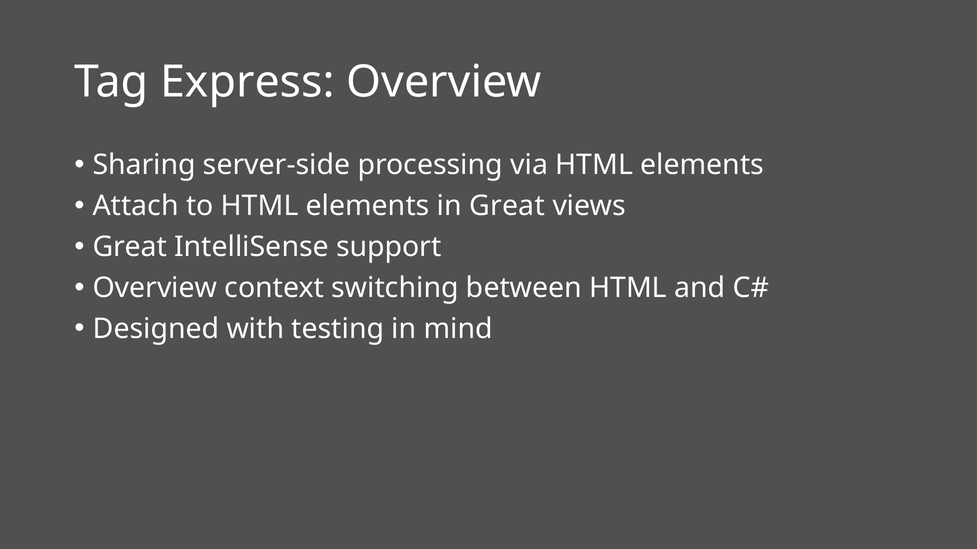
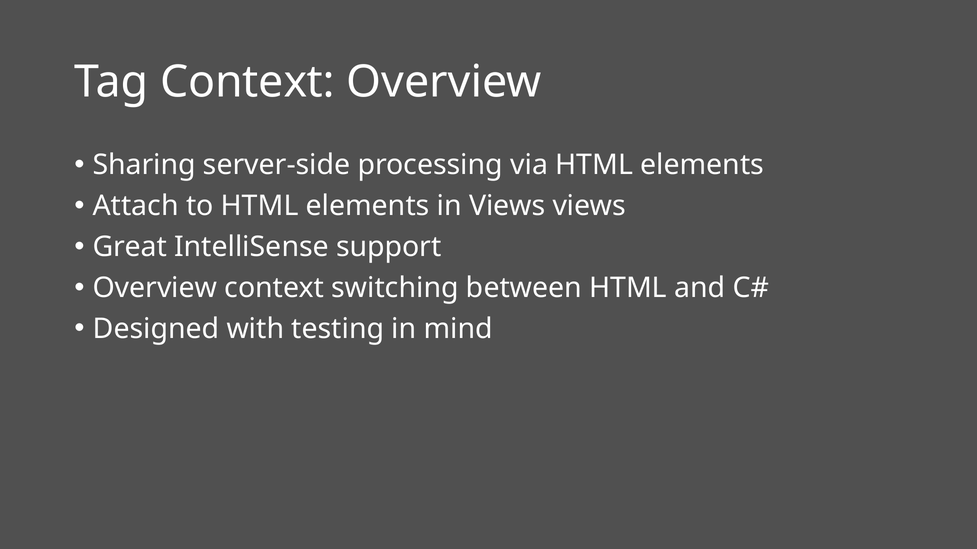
Tag Express: Express -> Context (247, 82)
in Great: Great -> Views (507, 206)
